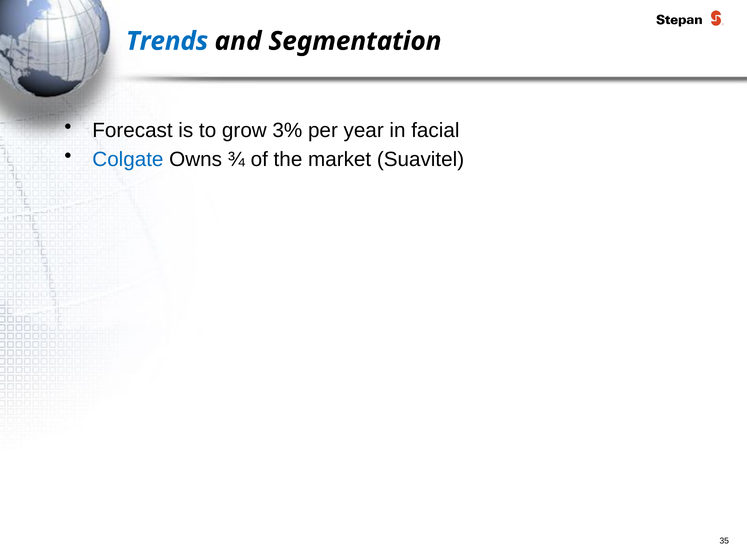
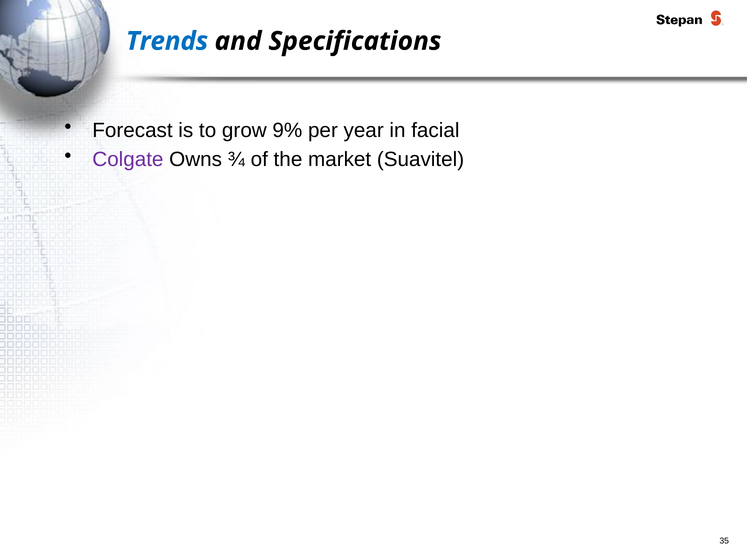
Segmentation: Segmentation -> Specifications (355, 41)
3%: 3% -> 9% (287, 130)
Colgate colour: blue -> purple (128, 159)
